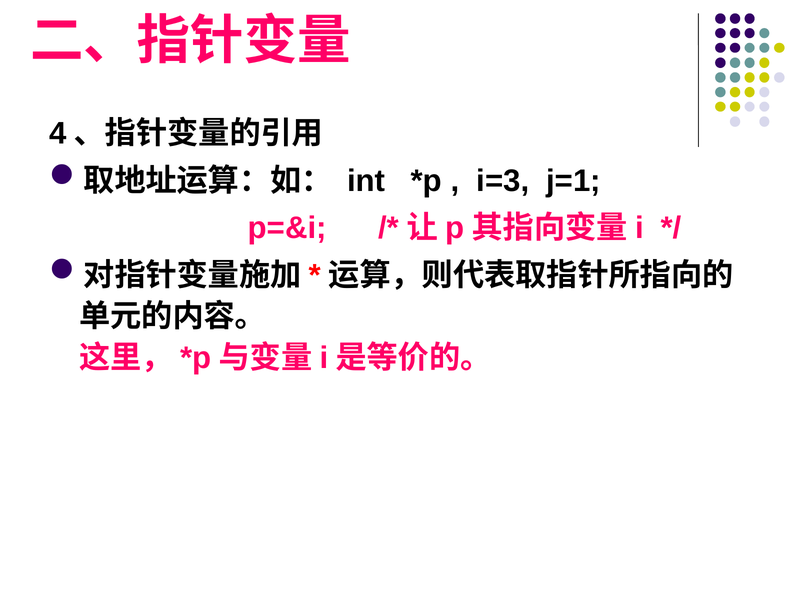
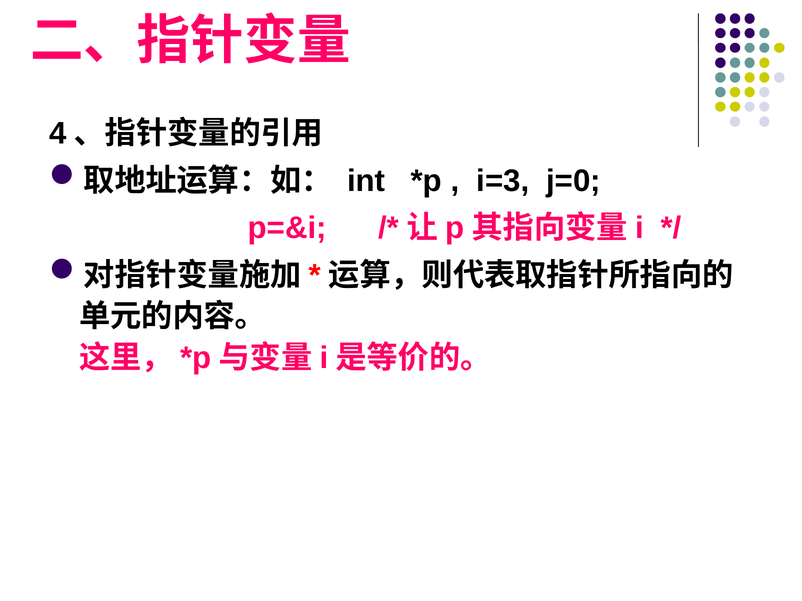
j=1: j=1 -> j=0 (574, 181)
